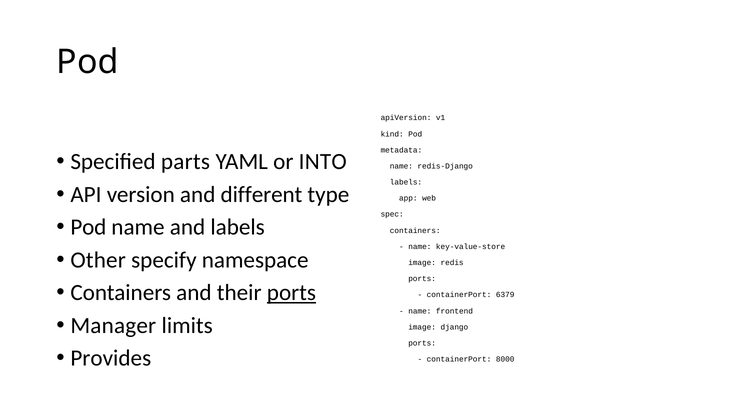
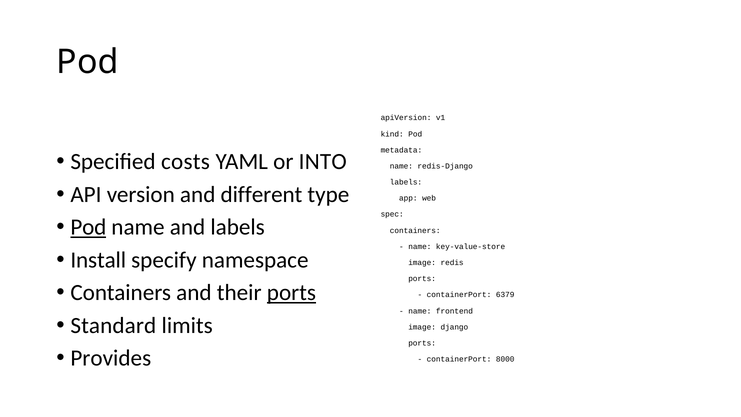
parts: parts -> costs (185, 162)
Pod underline: none -> present (88, 227)
Other: Other -> Install (98, 260)
Manager: Manager -> Standard (113, 325)
